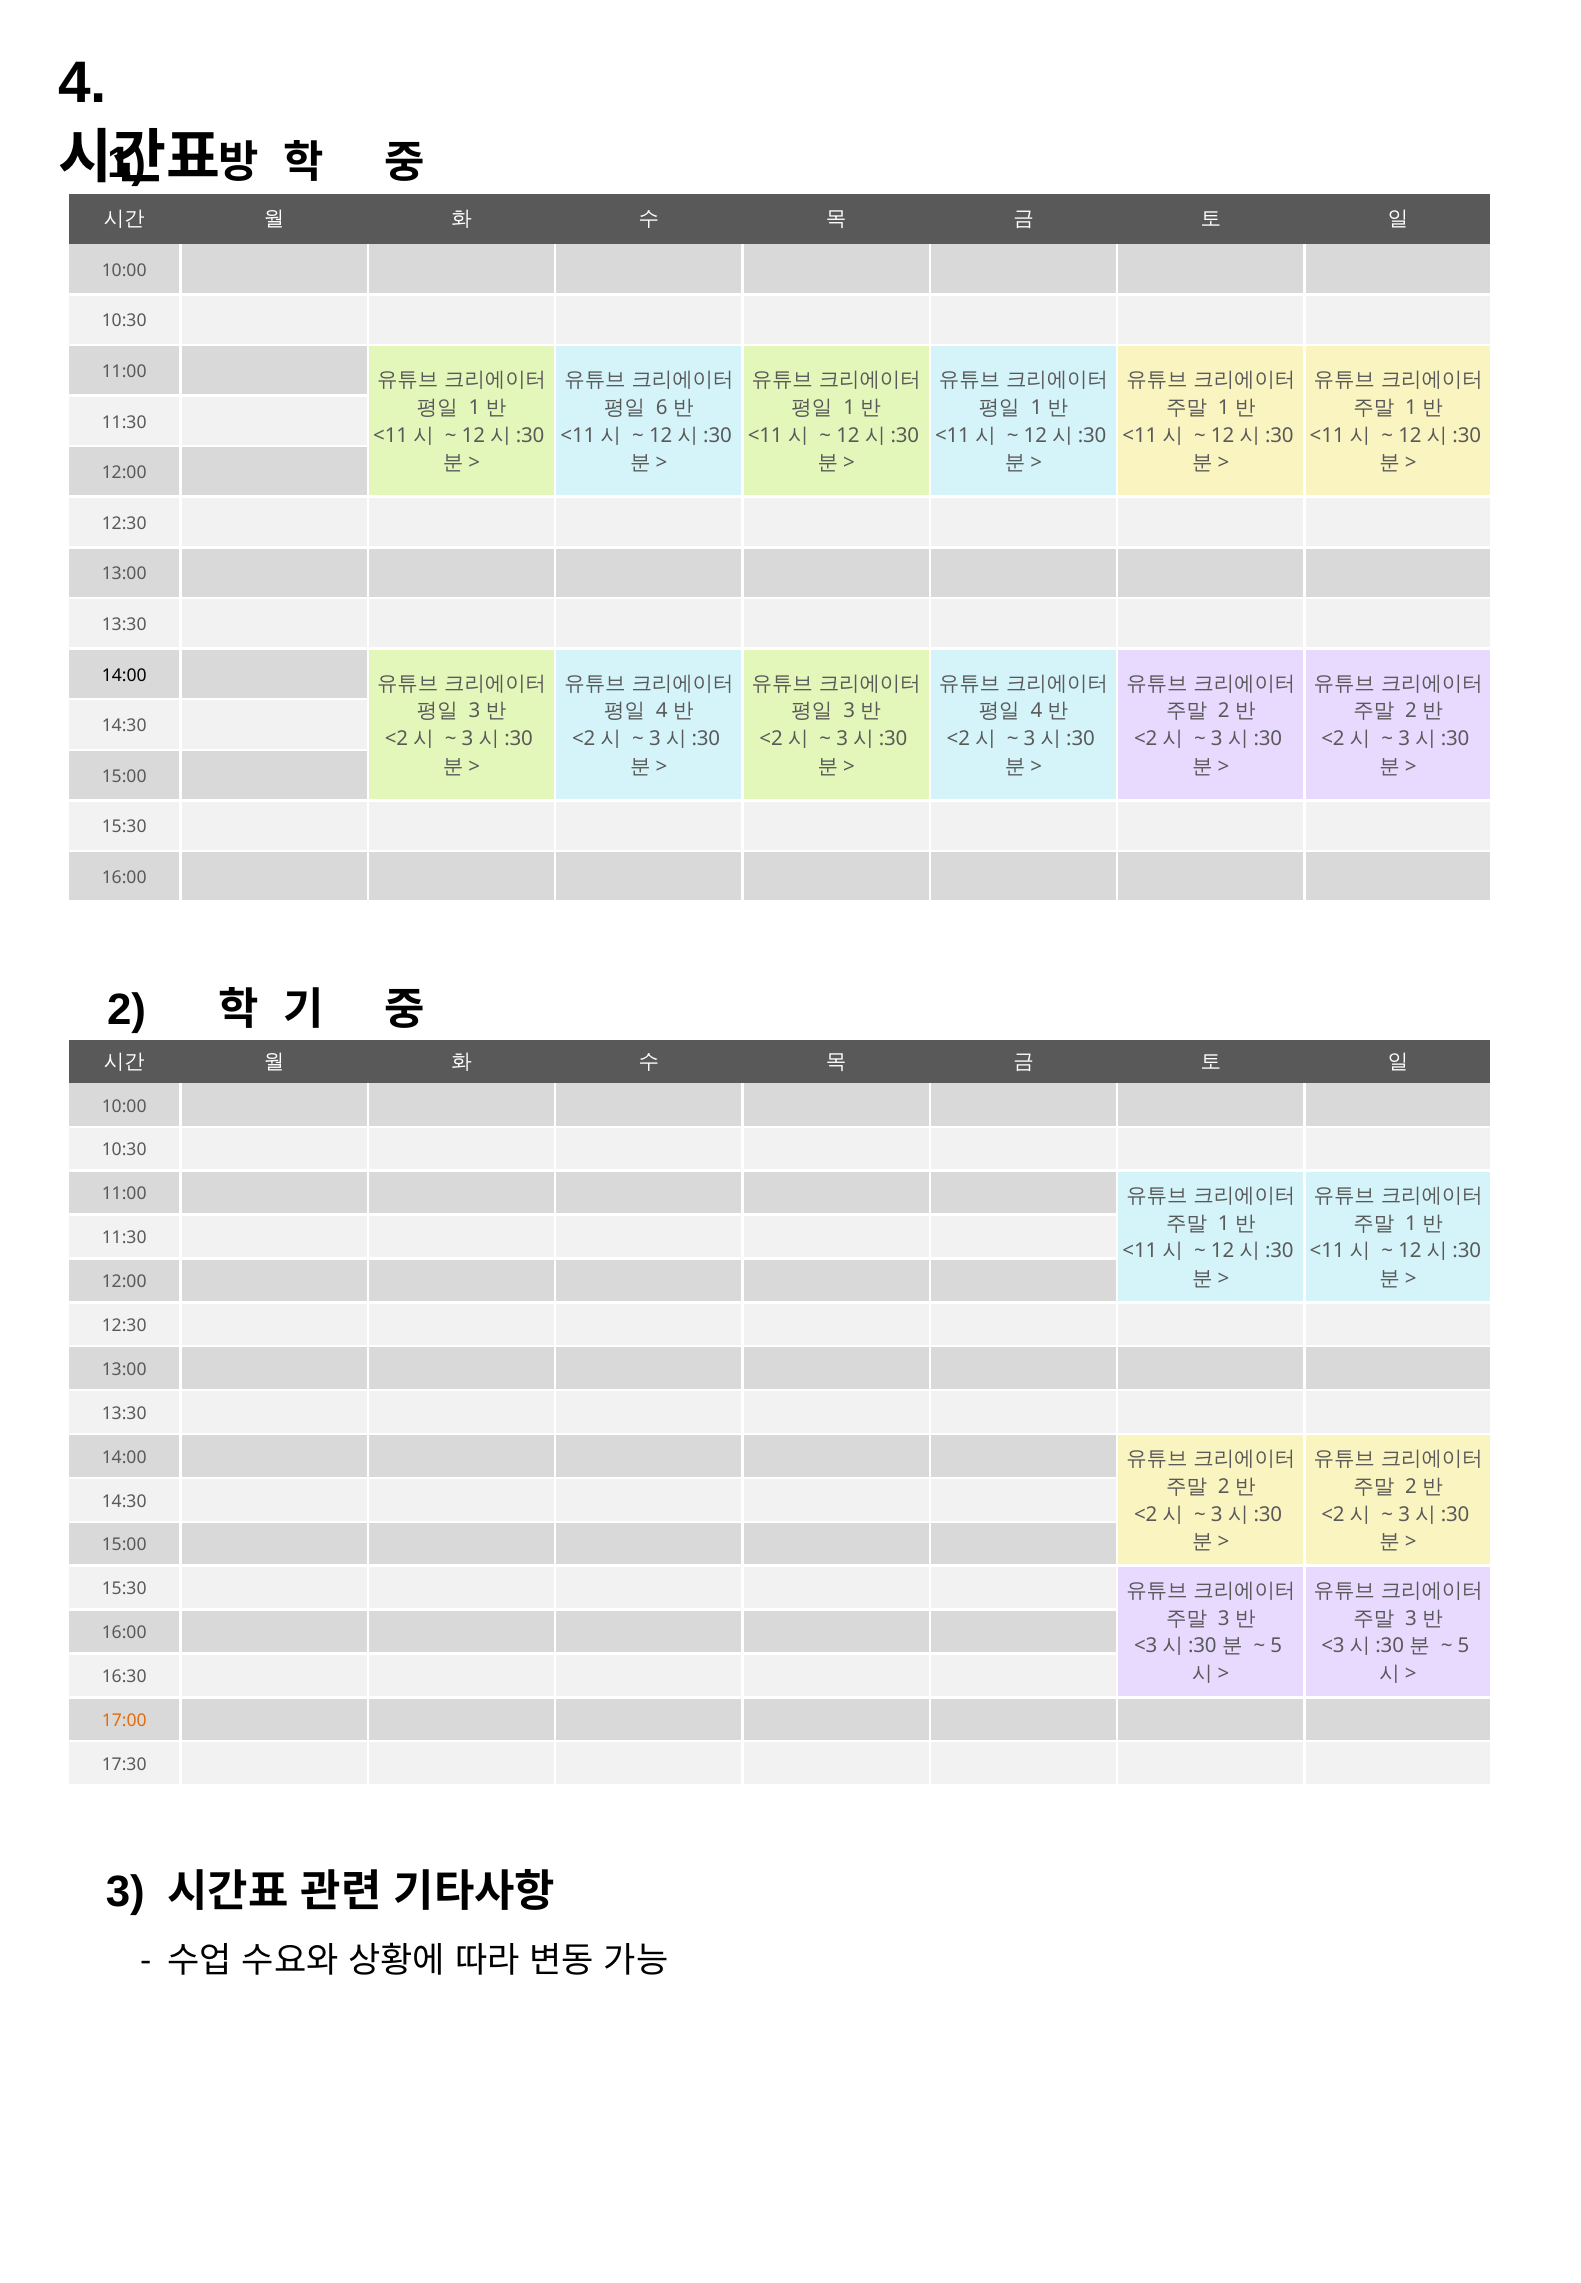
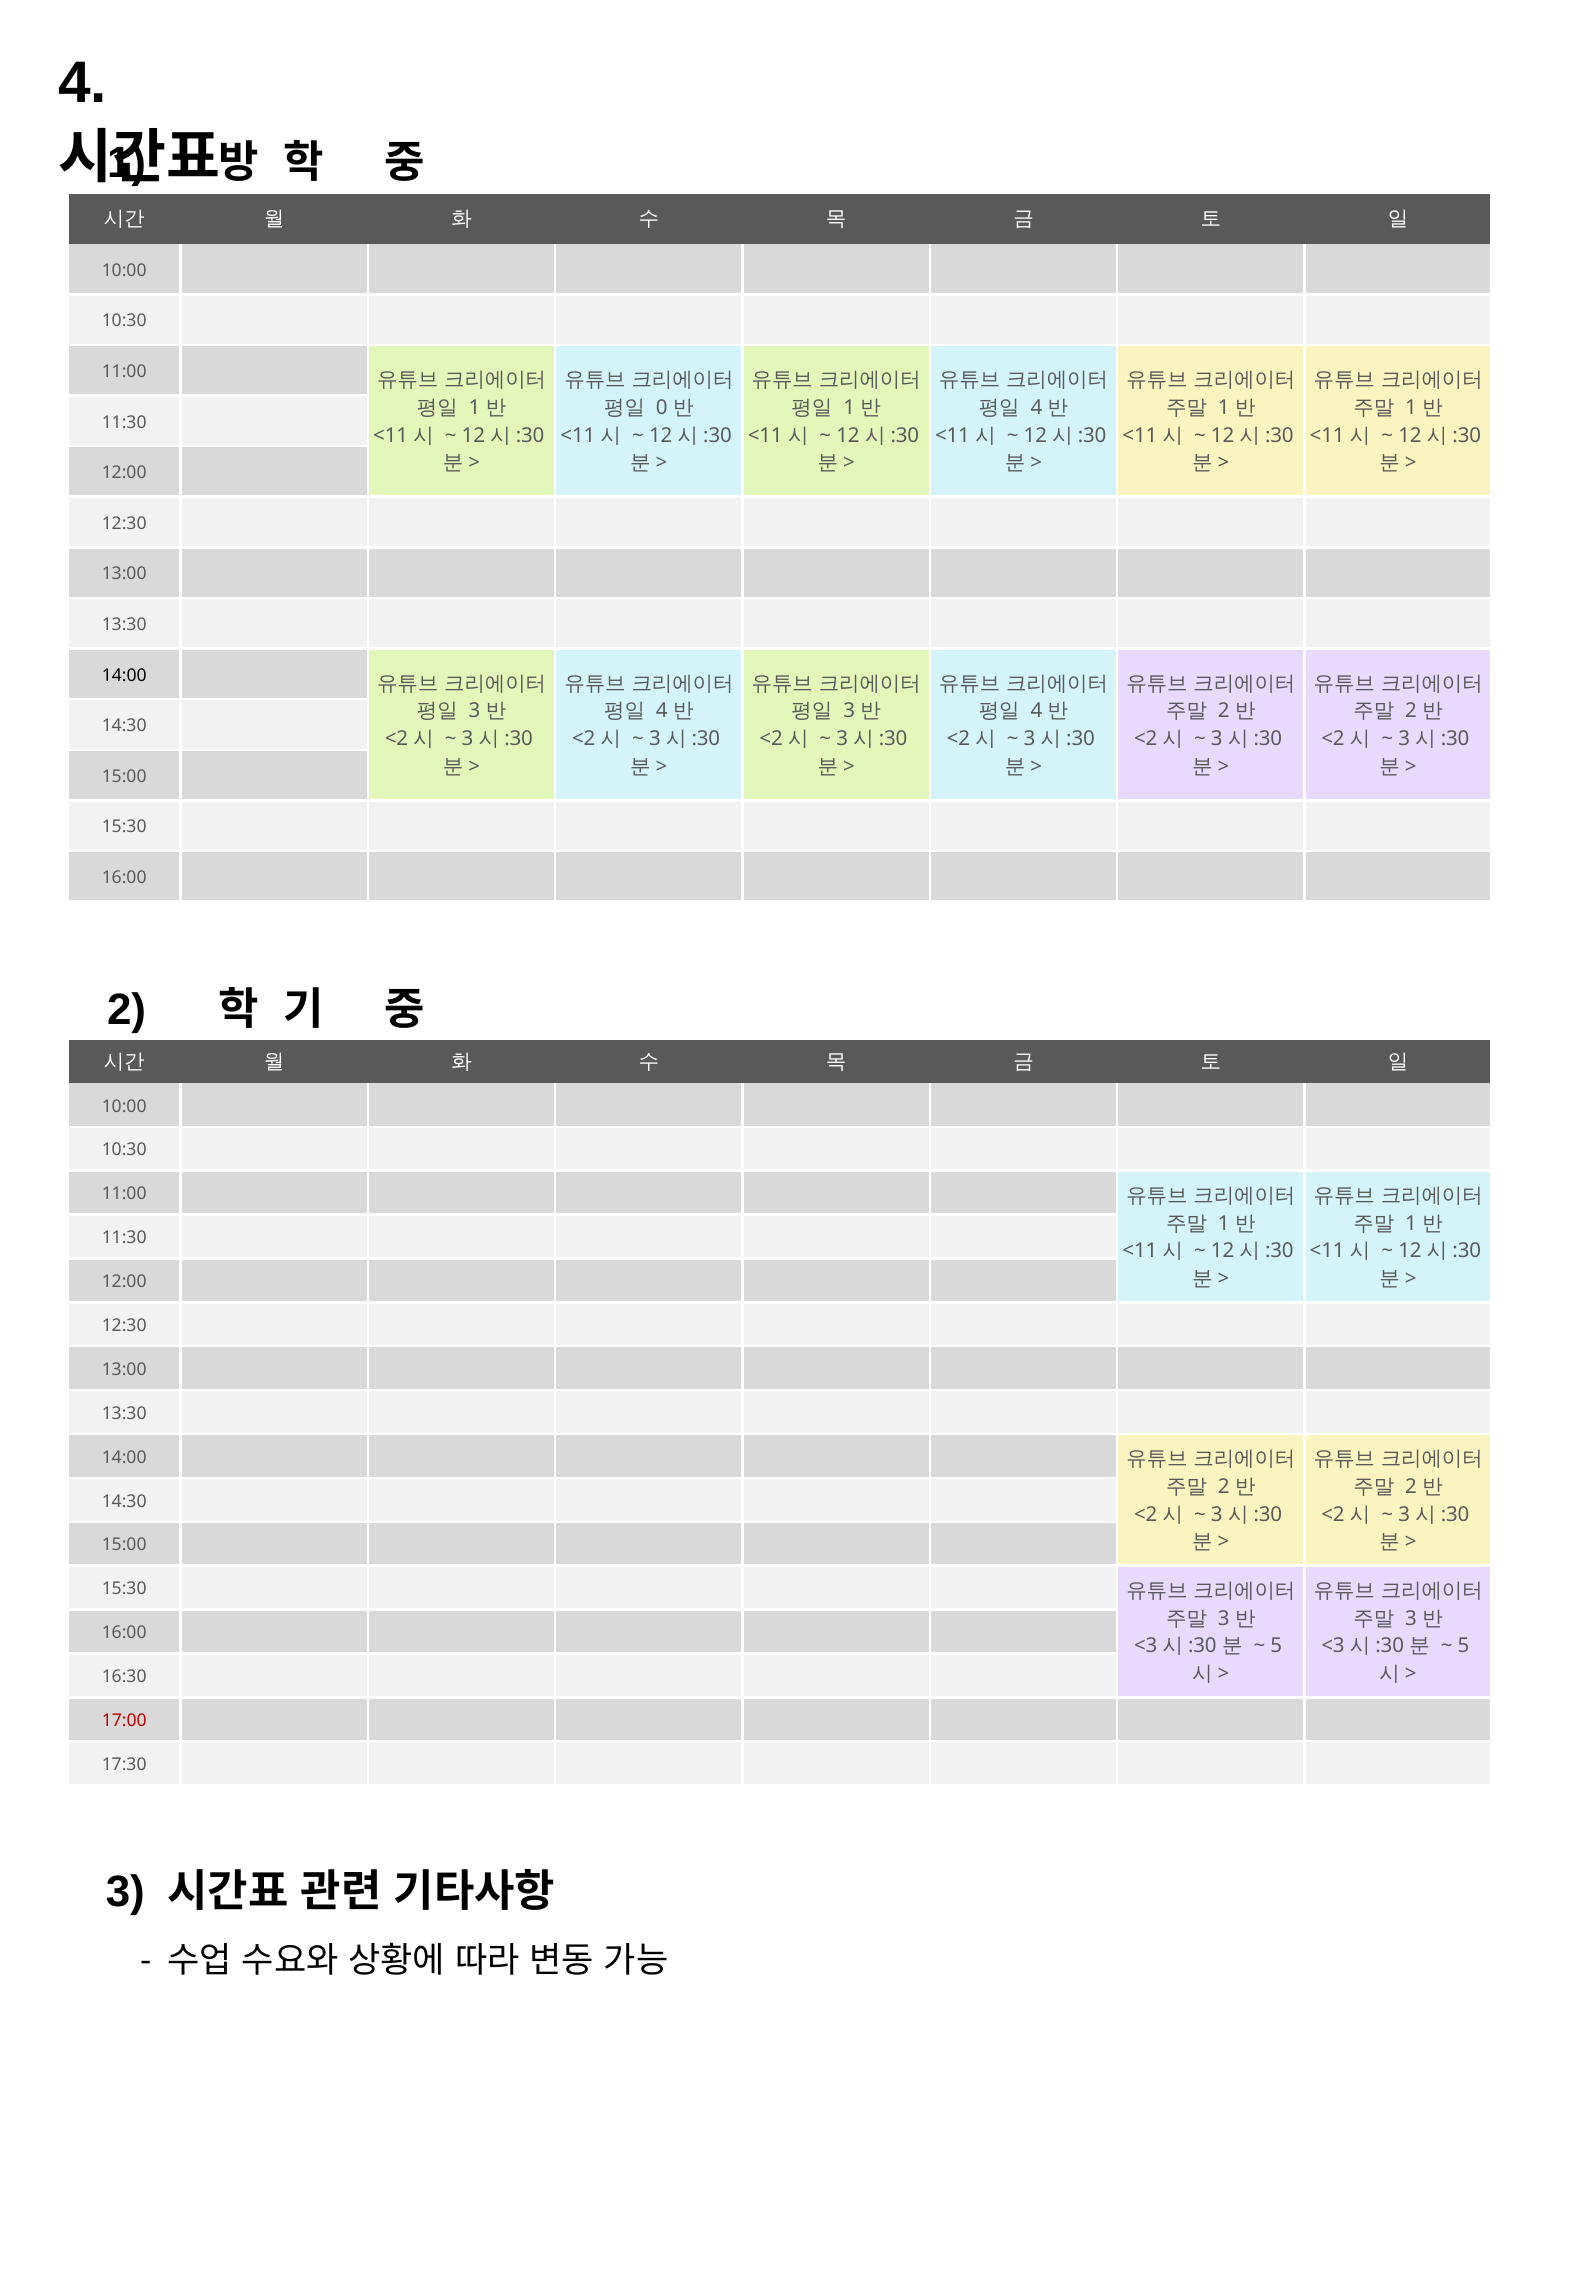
6: 6 -> 0 (662, 408)
1: 1 -> 4 (1036, 408)
17:00 colour: orange -> red (124, 1721)
